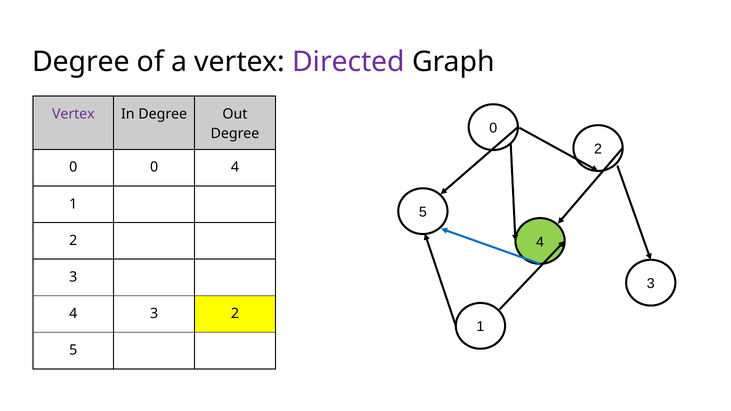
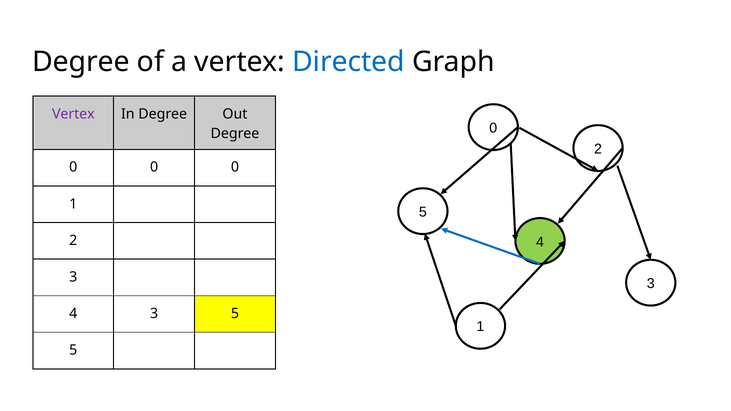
Directed colour: purple -> blue (349, 62)
0 0 4: 4 -> 0 (235, 167)
3 2: 2 -> 5 (235, 314)
